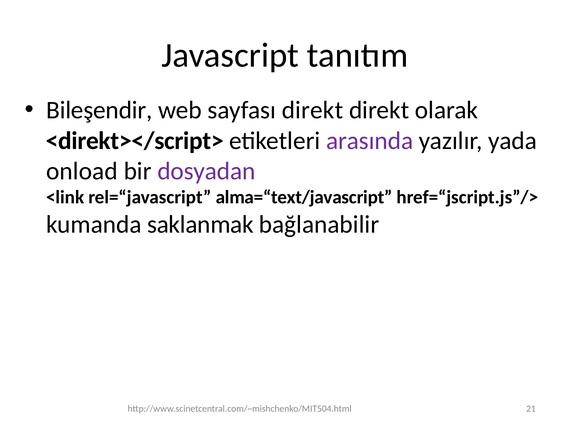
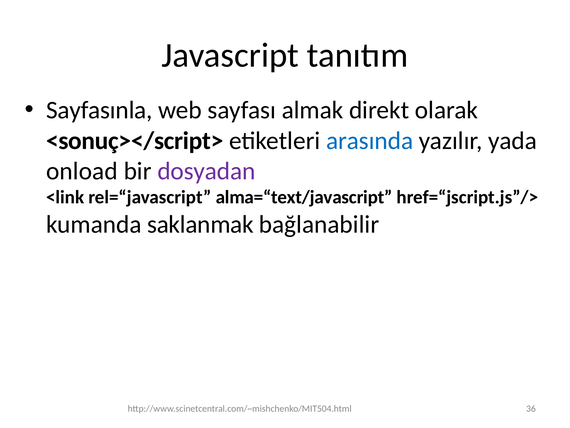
Bileşendir: Bileşendir -> Sayfasınla (99, 110)
sayfası direkt: direkt -> almak (313, 110)
<direkt></script>: <direkt></script> -> <sonuç></script> (135, 141)
arasında colour: purple -> blue (370, 141)
21: 21 -> 36 (531, 408)
